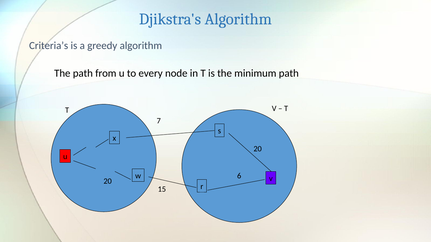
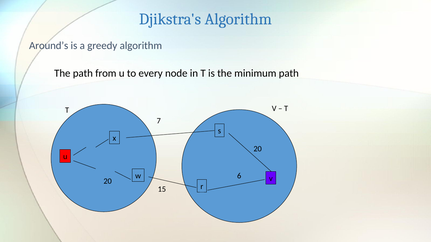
Criteria’s: Criteria’s -> Around’s (49, 46)
